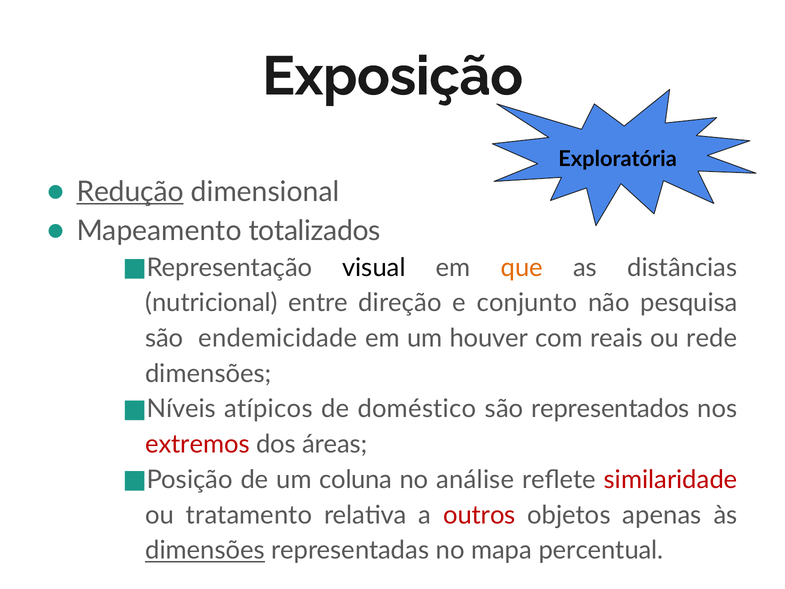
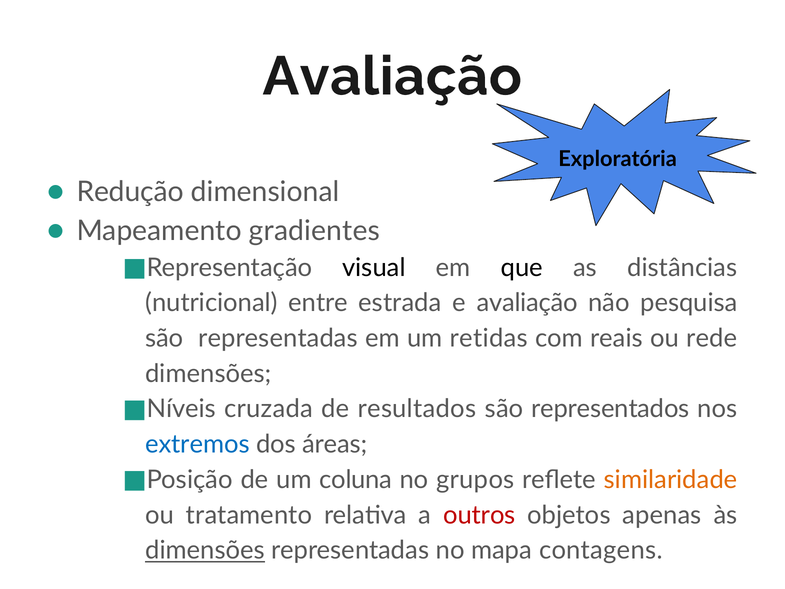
Exposição: Exposição -> Avaliação (392, 76)
Redução underline: present -> none (130, 192)
totalizados: totalizados -> gradientes (314, 231)
que colour: orange -> black (522, 267)
direção: direção -> estrada (400, 303)
e conjunto: conjunto -> avaliação (527, 303)
são endemicidade: endemicidade -> representadas (278, 338)
houver: houver -> retidas (489, 338)
atípicos: atípicos -> cruzada (269, 409)
doméstico: doméstico -> resultados (417, 409)
extremos colour: red -> blue (197, 444)
análise: análise -> grupos (475, 480)
similaridade colour: red -> orange (671, 480)
percentual: percentual -> contagens (601, 550)
